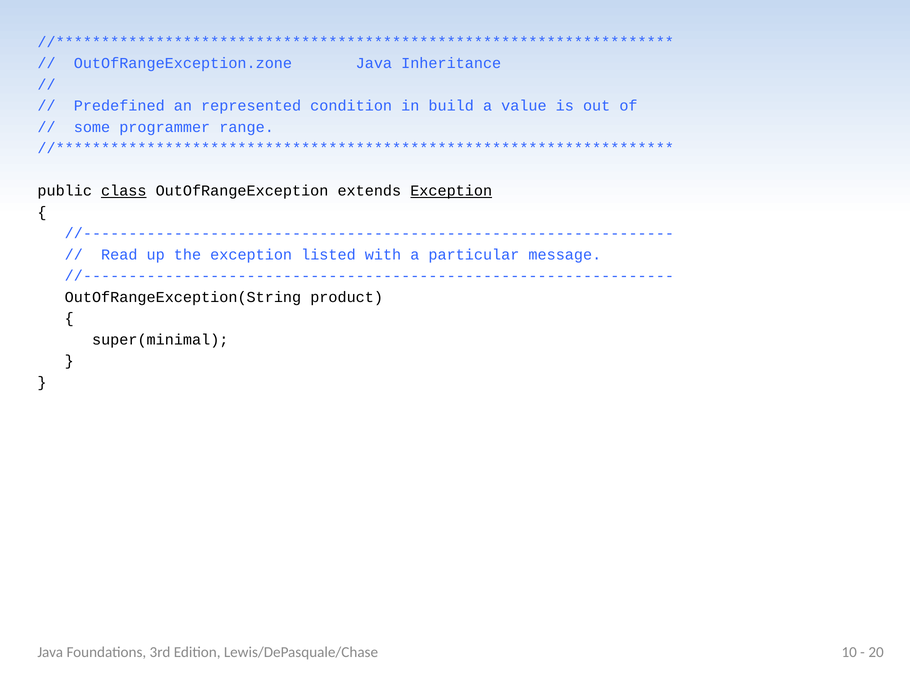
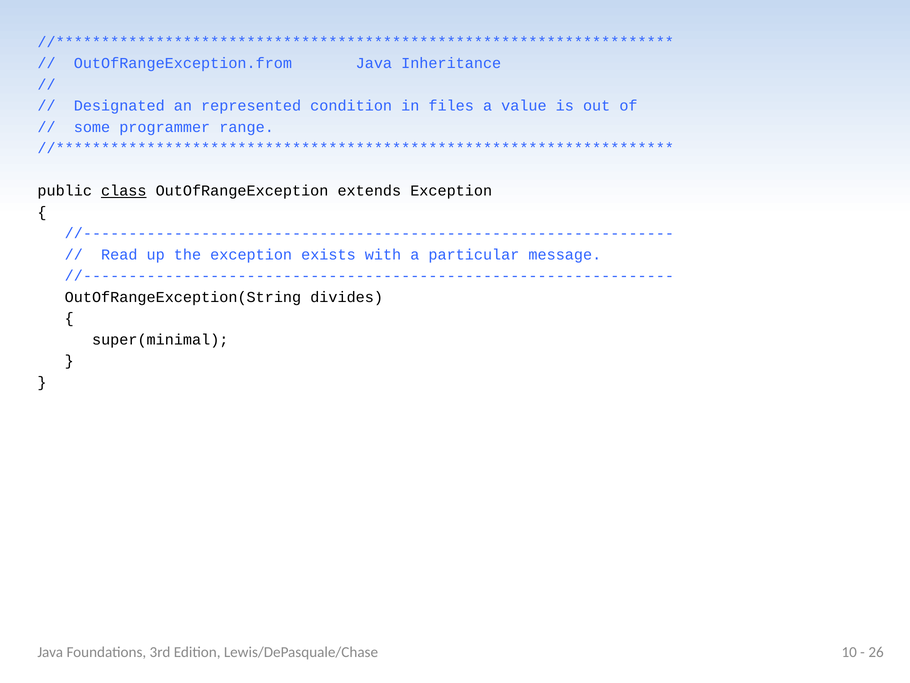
OutOfRangeException.zone: OutOfRangeException.zone -> OutOfRangeException.from (183, 63)
Predefined: Predefined -> Designated (119, 106)
build: build -> files (451, 106)
Exception underline: present -> none (451, 191)
listed: listed -> exists (328, 254)
product: product -> divides (347, 297)
20: 20 -> 26 (876, 652)
